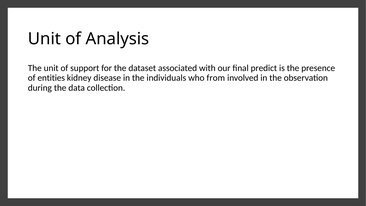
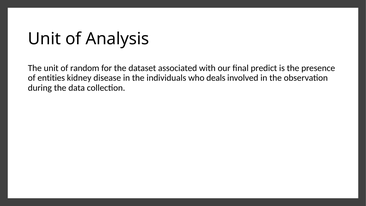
support: support -> random (85, 68)
from: from -> deals (216, 78)
